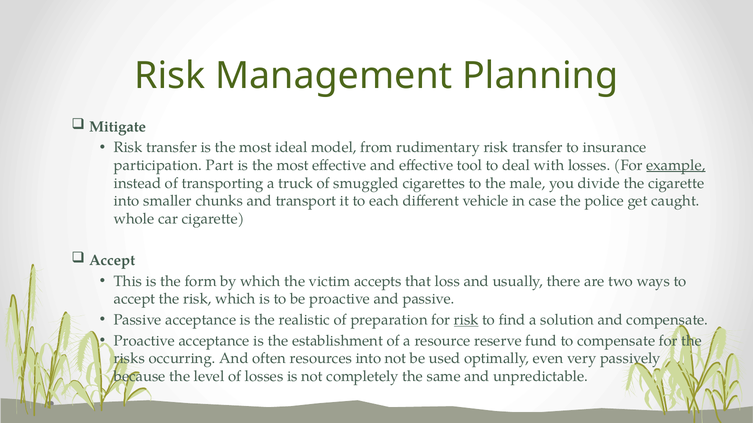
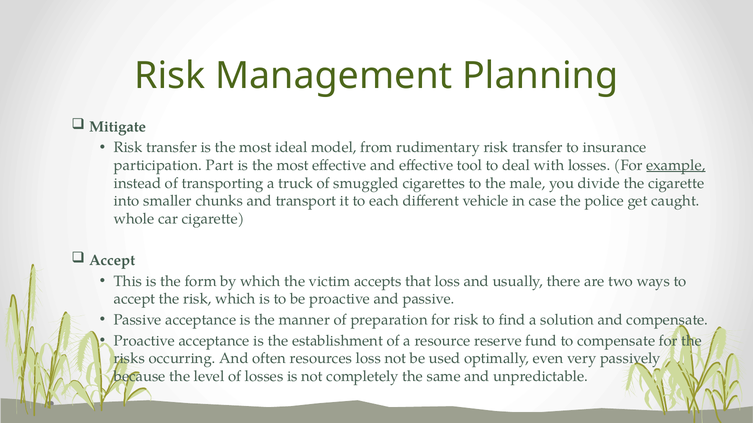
realistic: realistic -> manner (304, 320)
risk underline: present -> none (466, 320)
resources into: into -> loss (368, 359)
